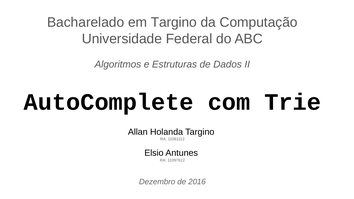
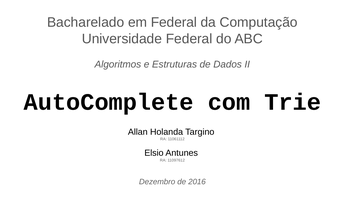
em Targino: Targino -> Federal (174, 22)
